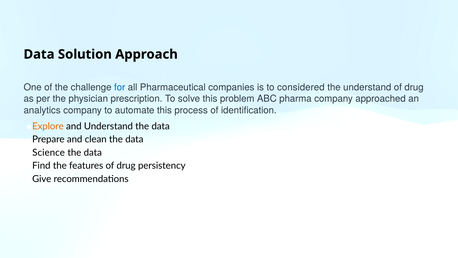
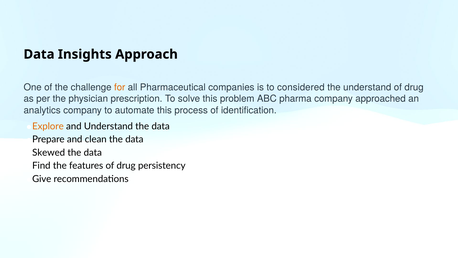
Solution: Solution -> Insights (85, 54)
for colour: blue -> orange (120, 87)
Science: Science -> Skewed (49, 152)
